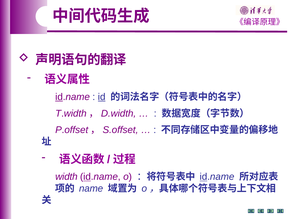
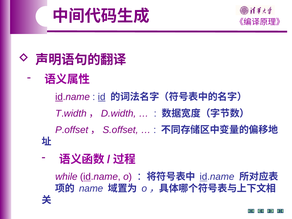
width: width -> while (66, 177)
